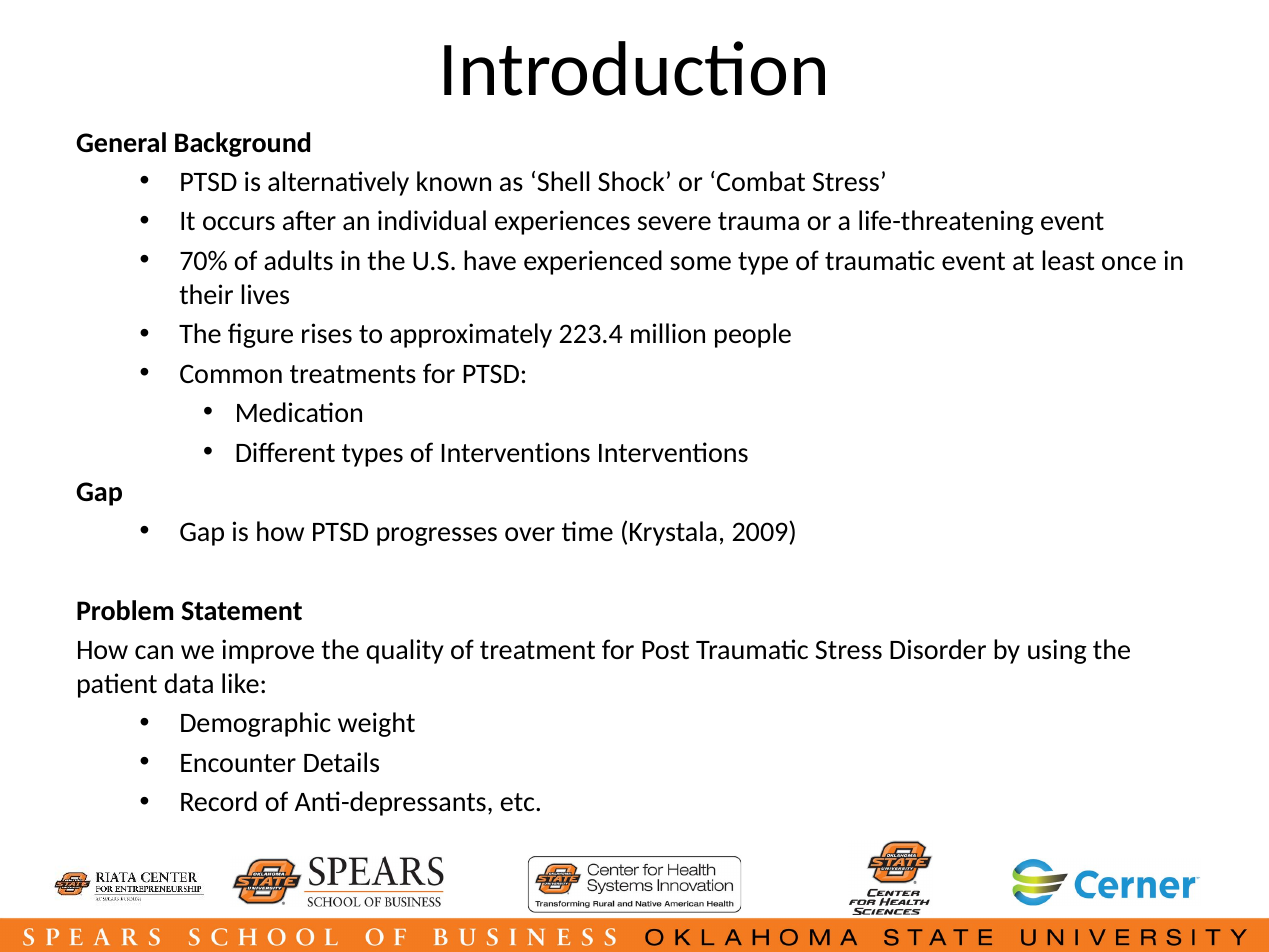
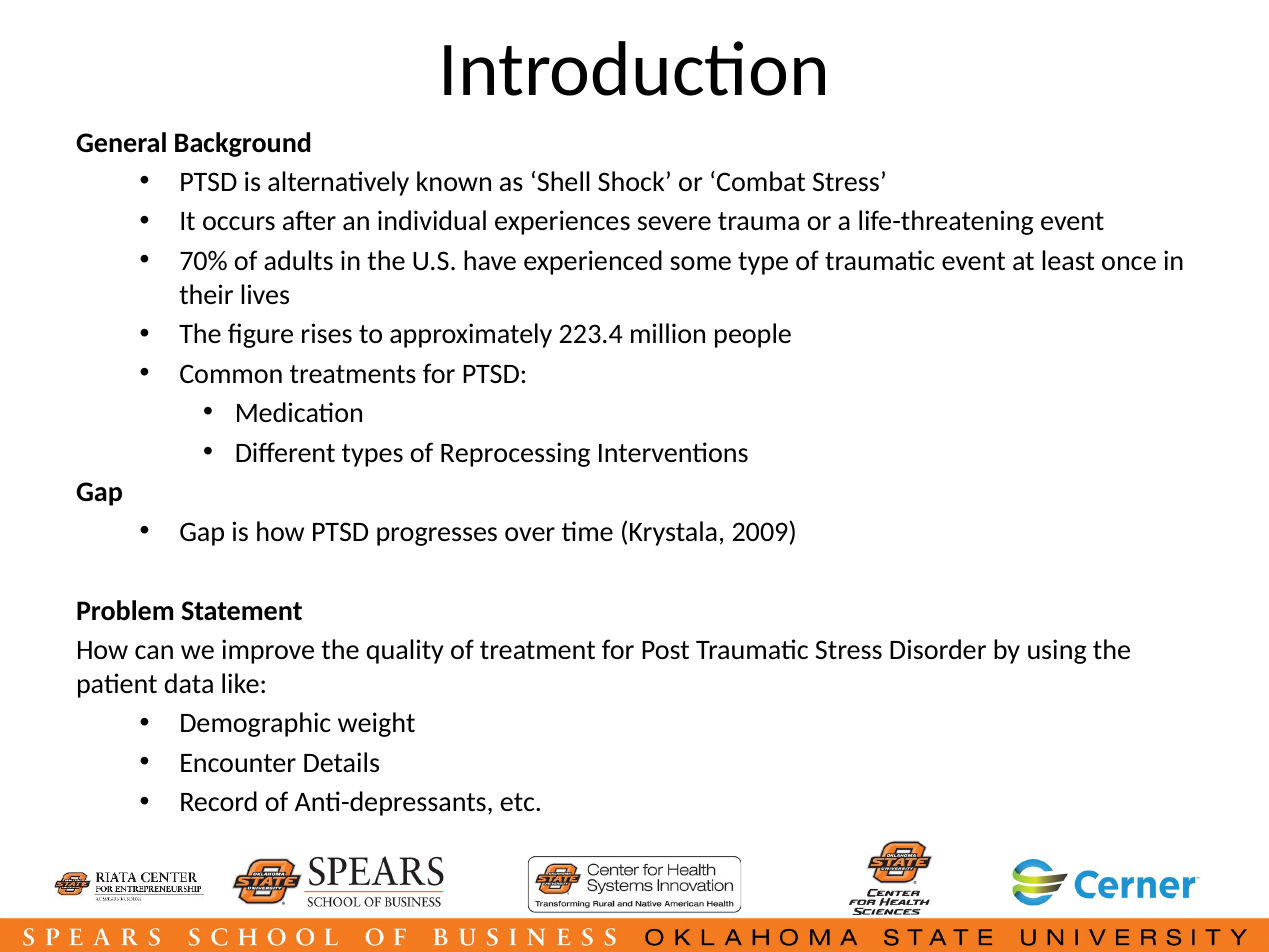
of Interventions: Interventions -> Reprocessing (515, 453)
